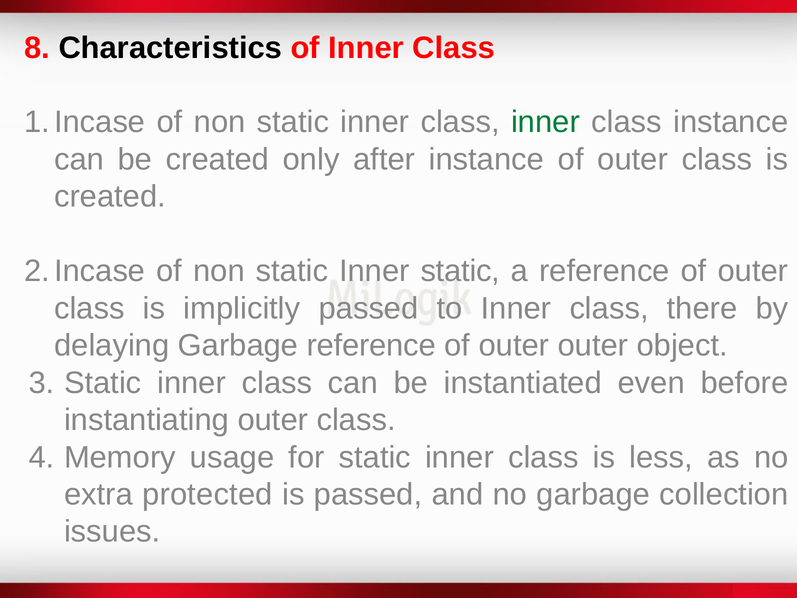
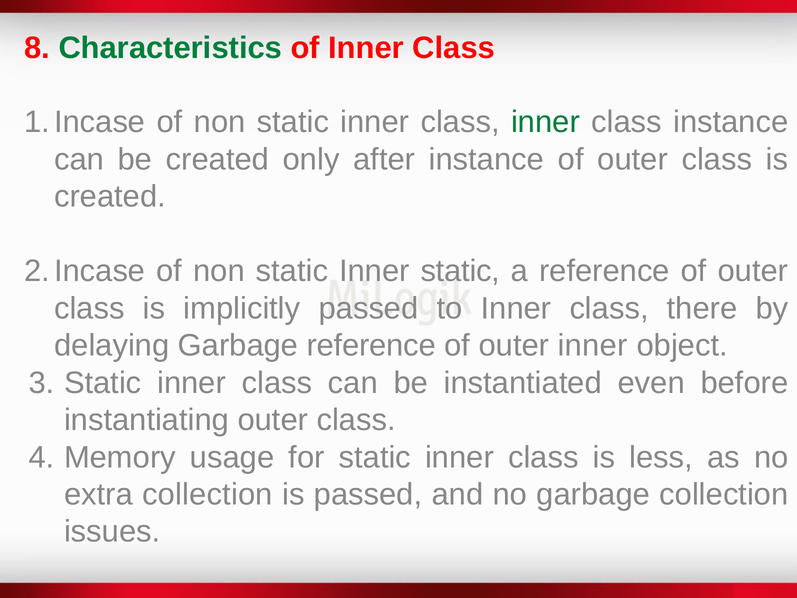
Characteristics colour: black -> green (170, 48)
outer outer: outer -> inner (593, 345)
extra protected: protected -> collection (207, 494)
